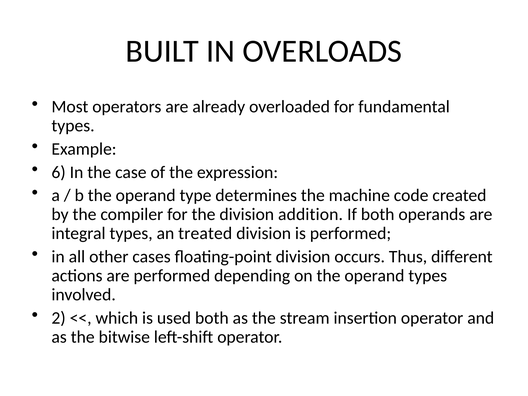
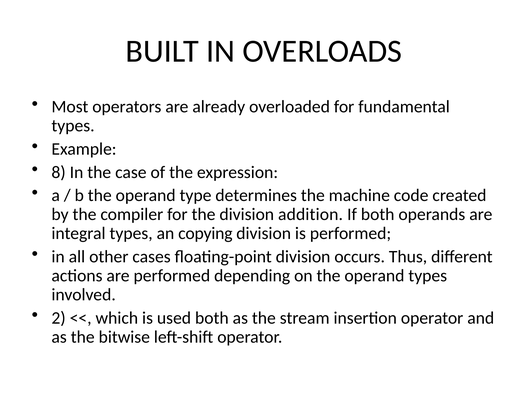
6: 6 -> 8 (59, 172)
treated: treated -> copying (205, 233)
